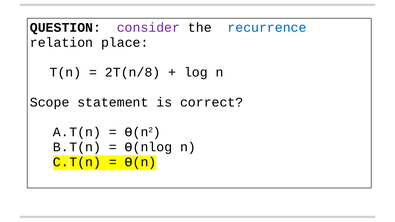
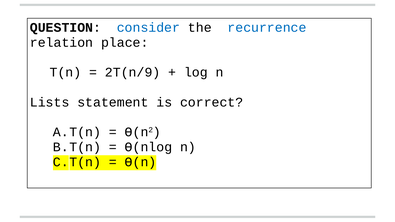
consider colour: purple -> blue (148, 28)
2T(n/8: 2T(n/8 -> 2T(n/9 (133, 72)
Scope: Scope -> Lists (50, 102)
